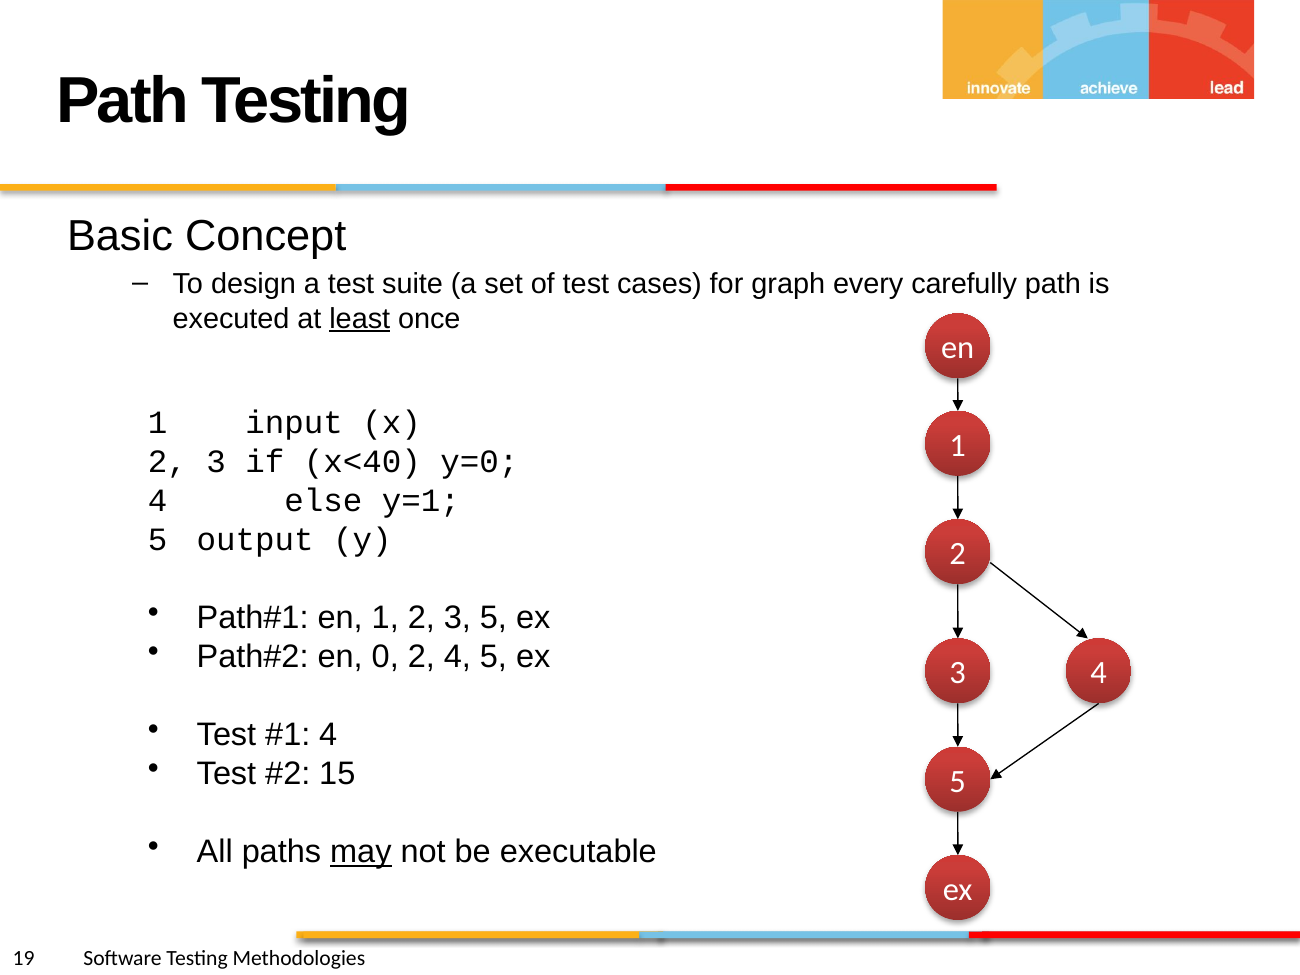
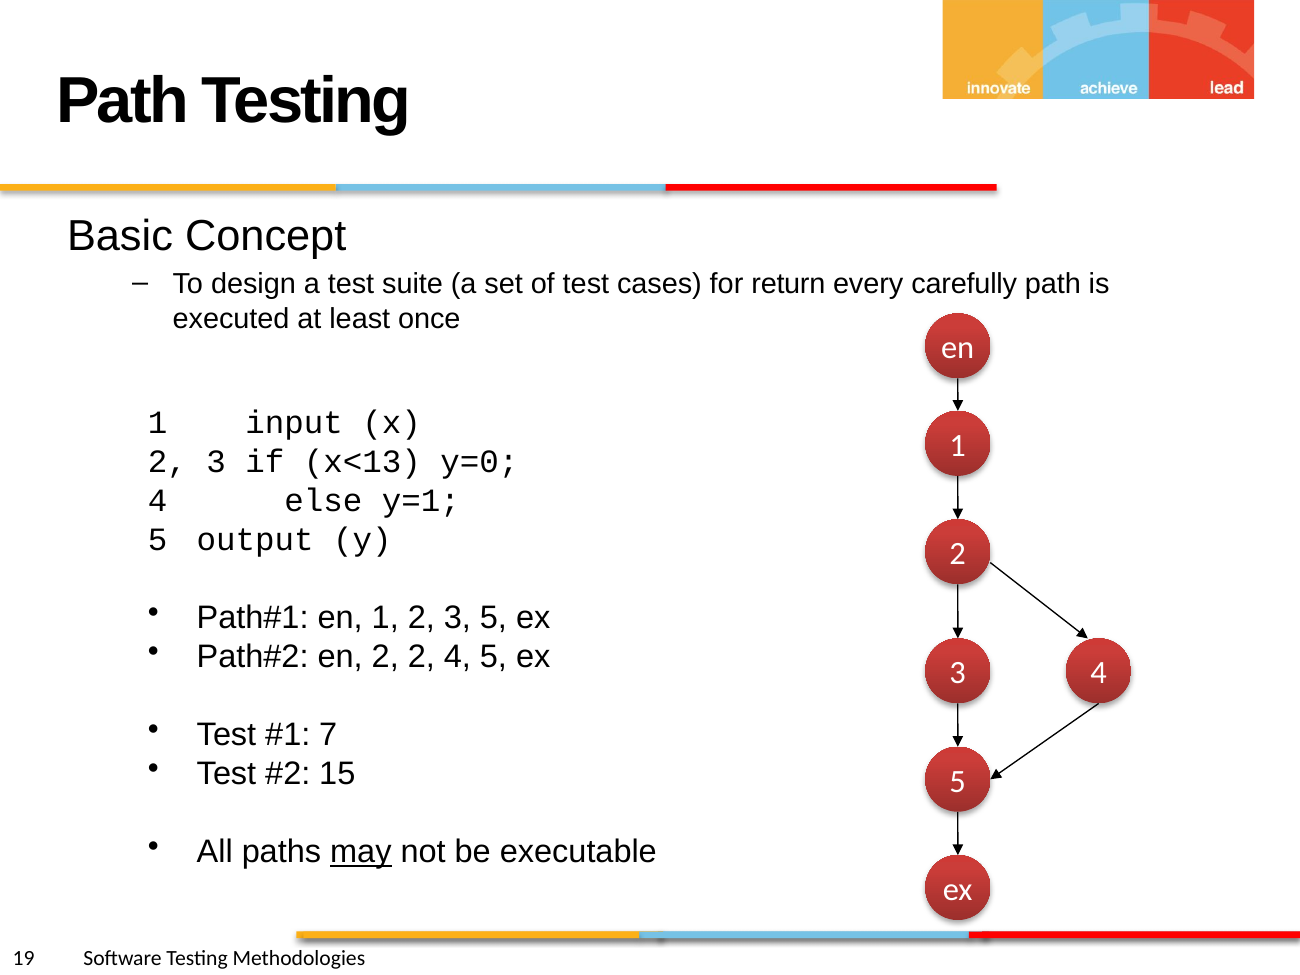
graph: graph -> return (788, 284)
least underline: present -> none (360, 318)
x<40: x<40 -> x<13 (362, 462)
en 0: 0 -> 2 (385, 657)
4: 4 -> 7 (328, 735)
